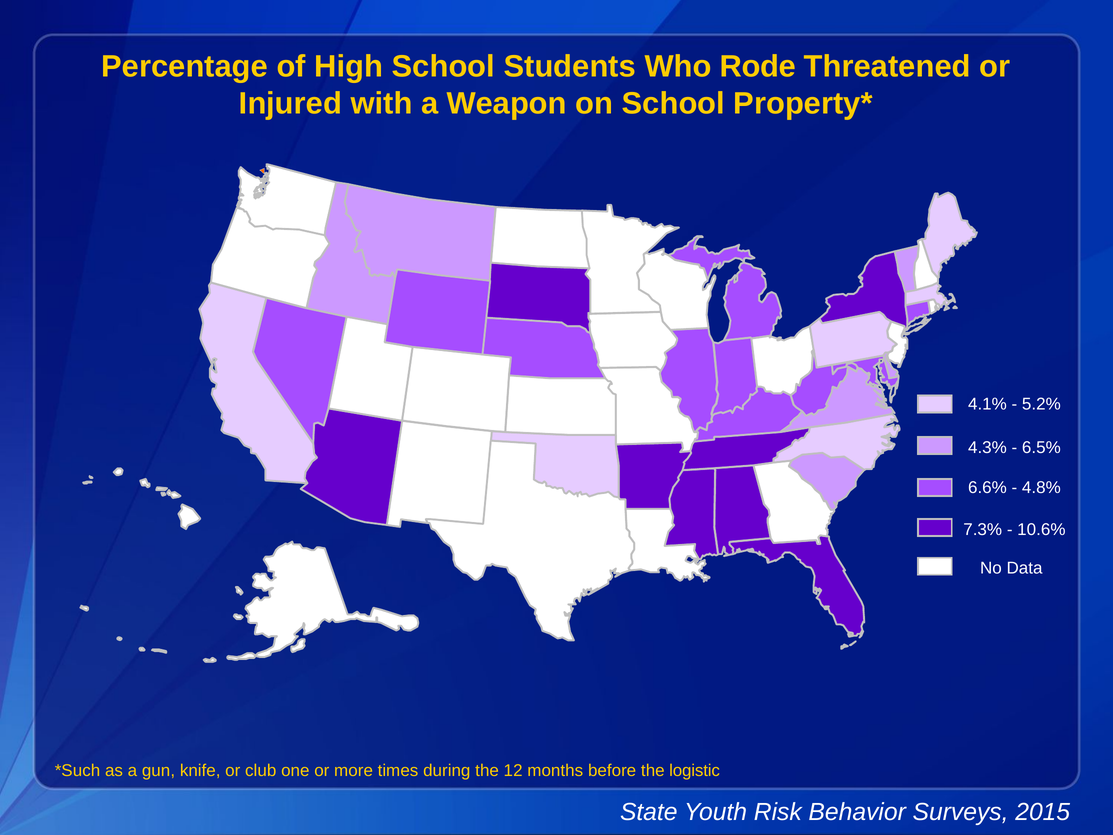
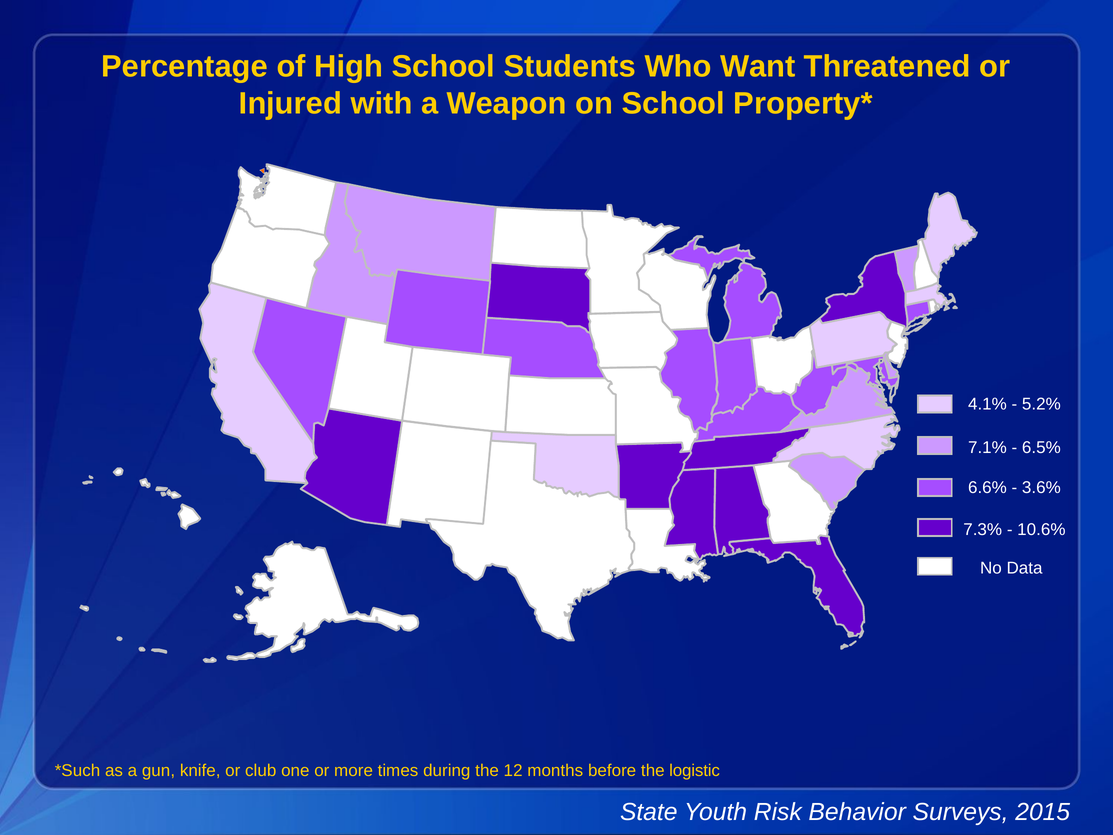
Rode: Rode -> Want (758, 66)
4.3%: 4.3% -> 7.1% (987, 448)
4.8%: 4.8% -> 3.6% (1041, 488)
